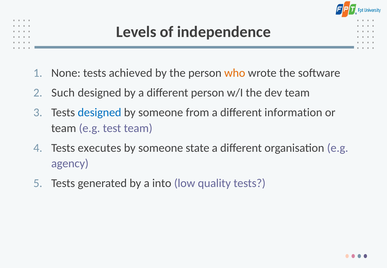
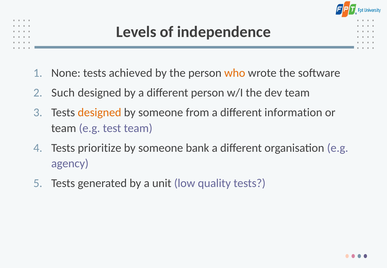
designed colour: blue -> orange (100, 112)
executes: executes -> prioritize (100, 148)
state: state -> bank (197, 148)
into: into -> unit (162, 183)
